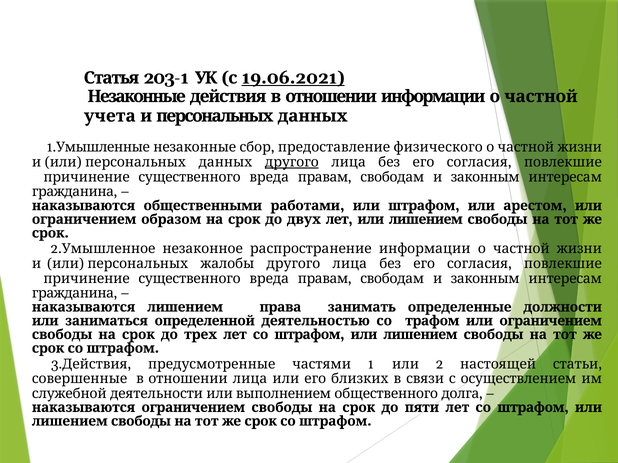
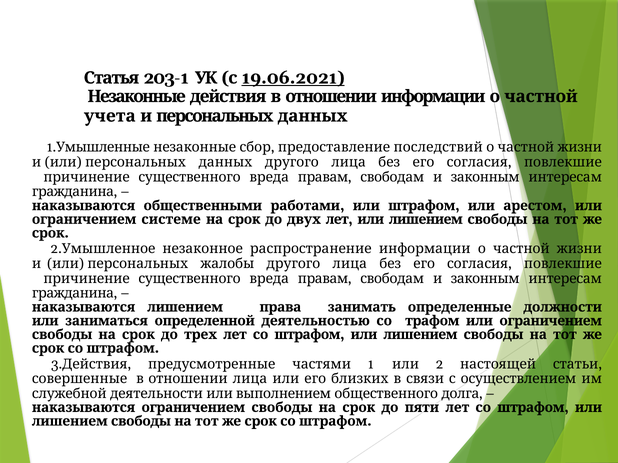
физического: физического -> последствий (438, 148)
другого underline: present -> none (292, 162)
образом: образом -> системе (171, 220)
